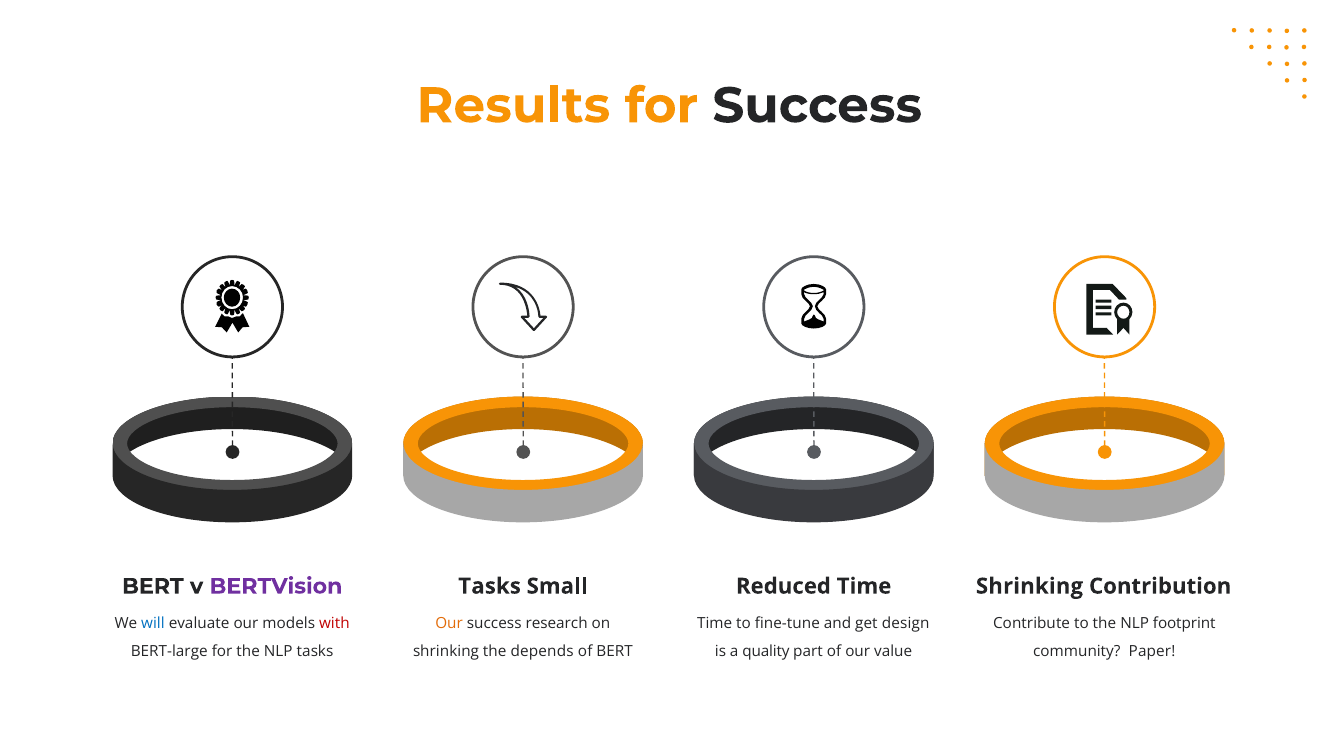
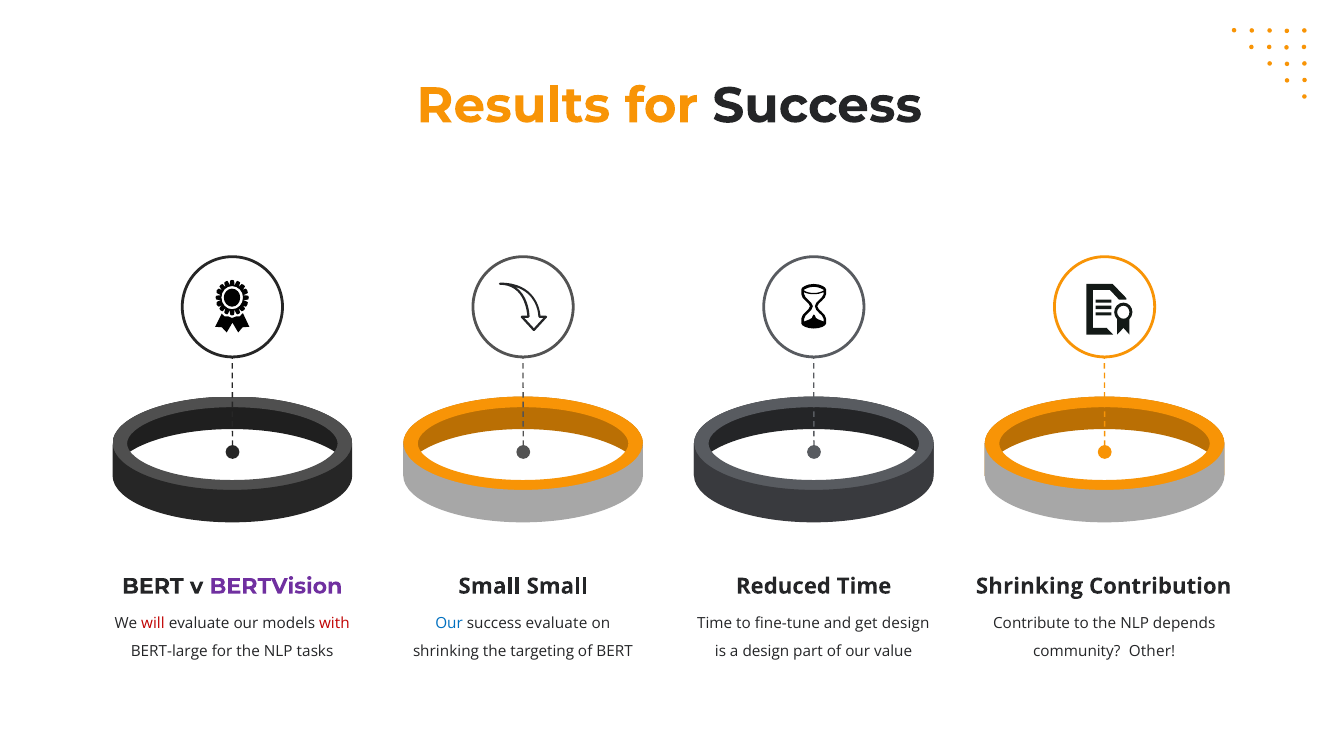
Tasks: Tasks -> Small (489, 586)
will colour: blue -> red (153, 624)
Our colour: orange -> blue (449, 624)
success research: research -> evaluate (557, 624)
footprint: footprint -> depends (1184, 624)
depends: depends -> targeting (542, 651)
a quality: quality -> design (766, 651)
Paper: Paper -> Other (1152, 651)
